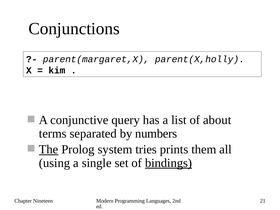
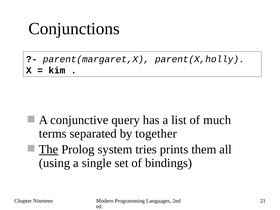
about: about -> much (217, 120)
numbers: numbers -> together (156, 134)
bindings underline: present -> none (169, 163)
